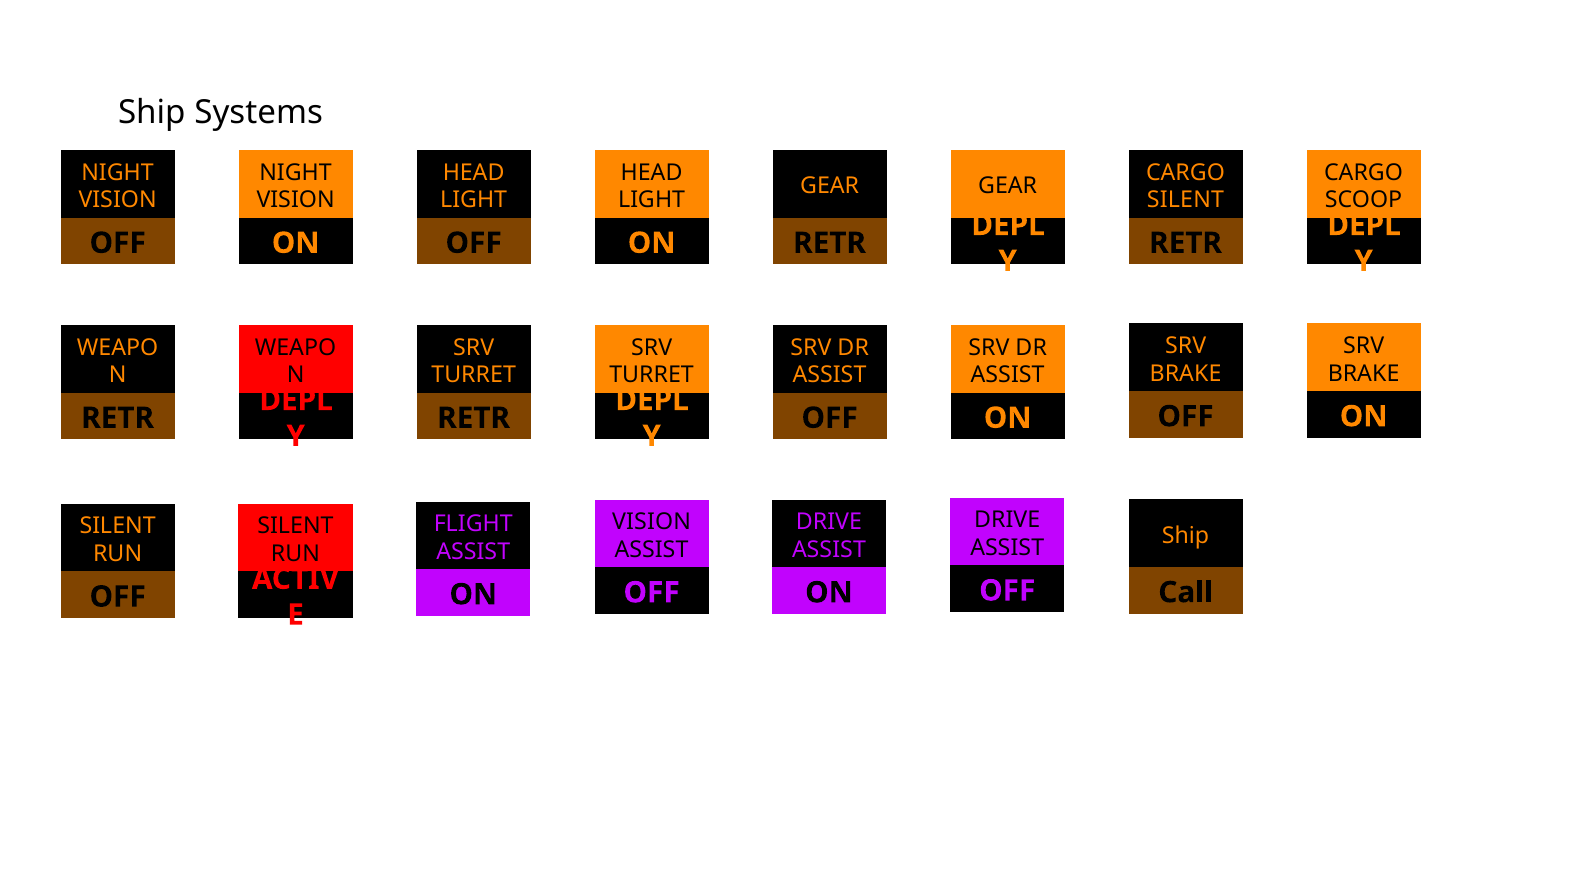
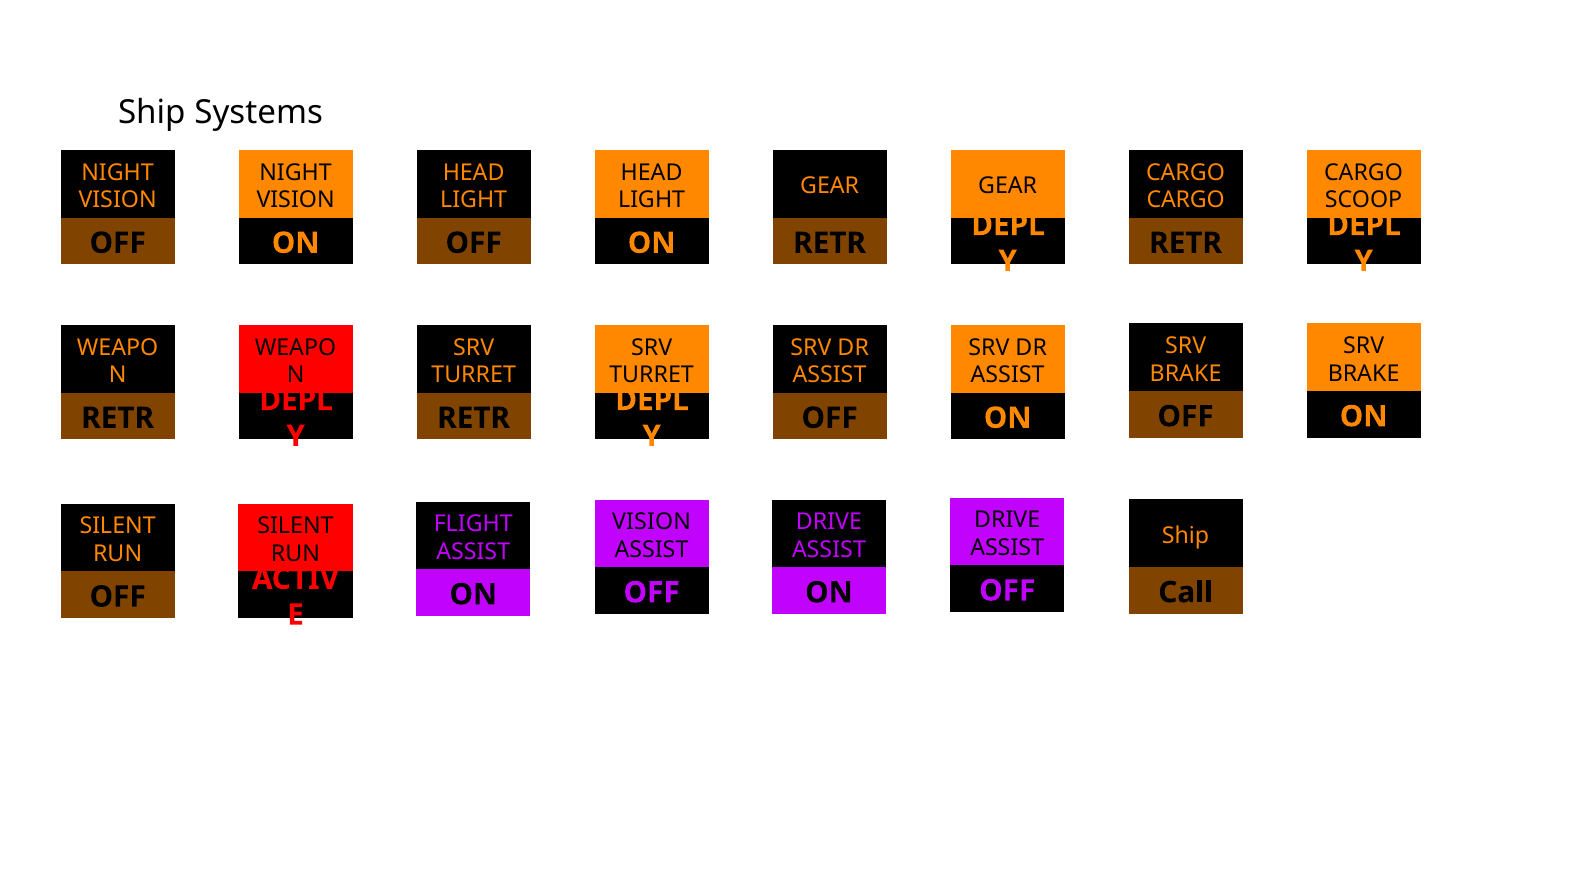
SILENT: SILENT -> CARGO (1186, 200)
